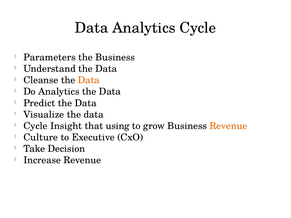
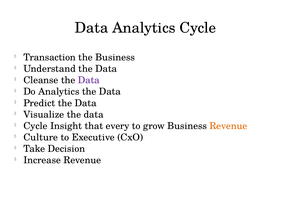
Parameters: Parameters -> Transaction (50, 57)
Data colour: orange -> purple (89, 80)
using: using -> every (118, 126)
